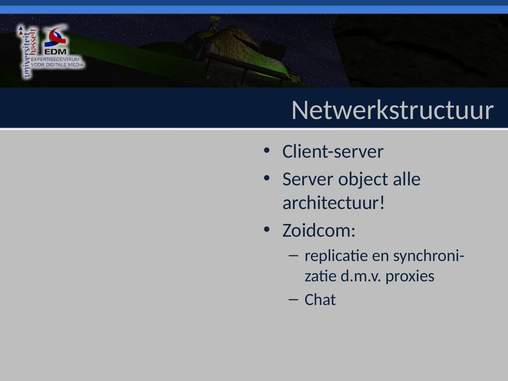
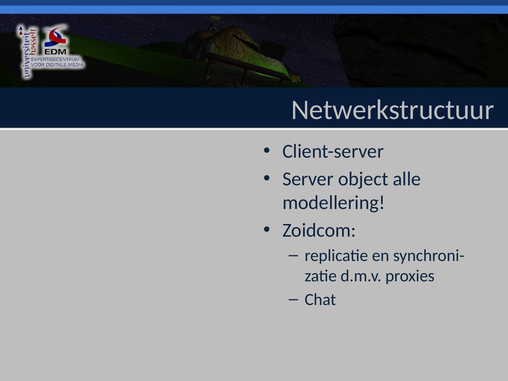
architectuur: architectuur -> modellering (334, 203)
